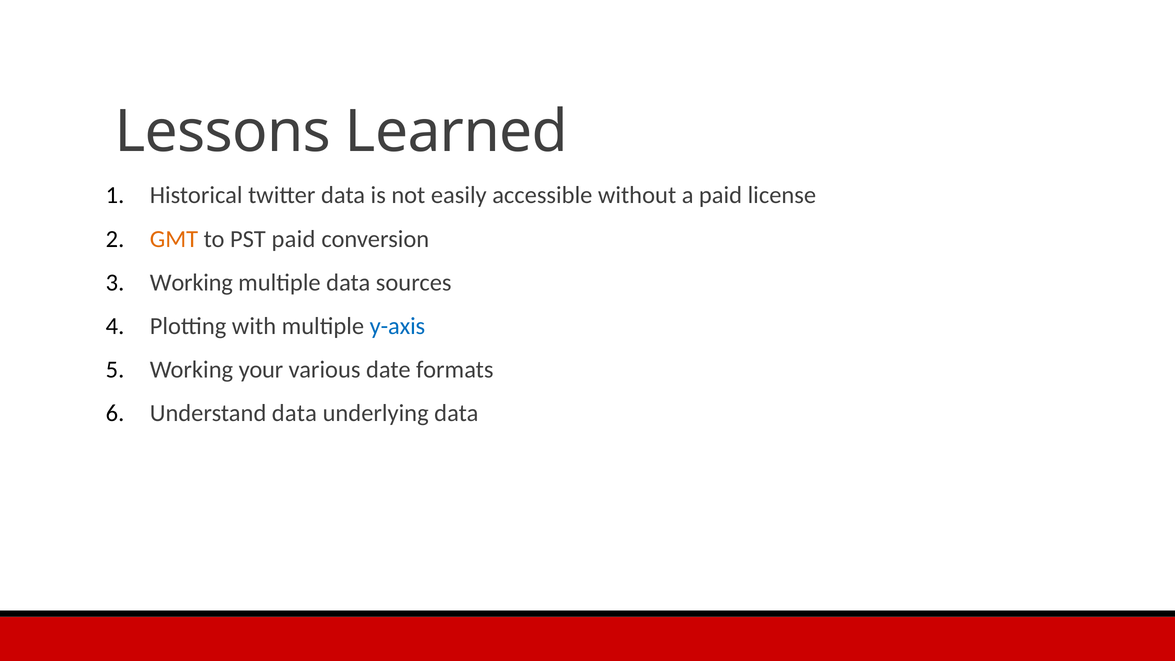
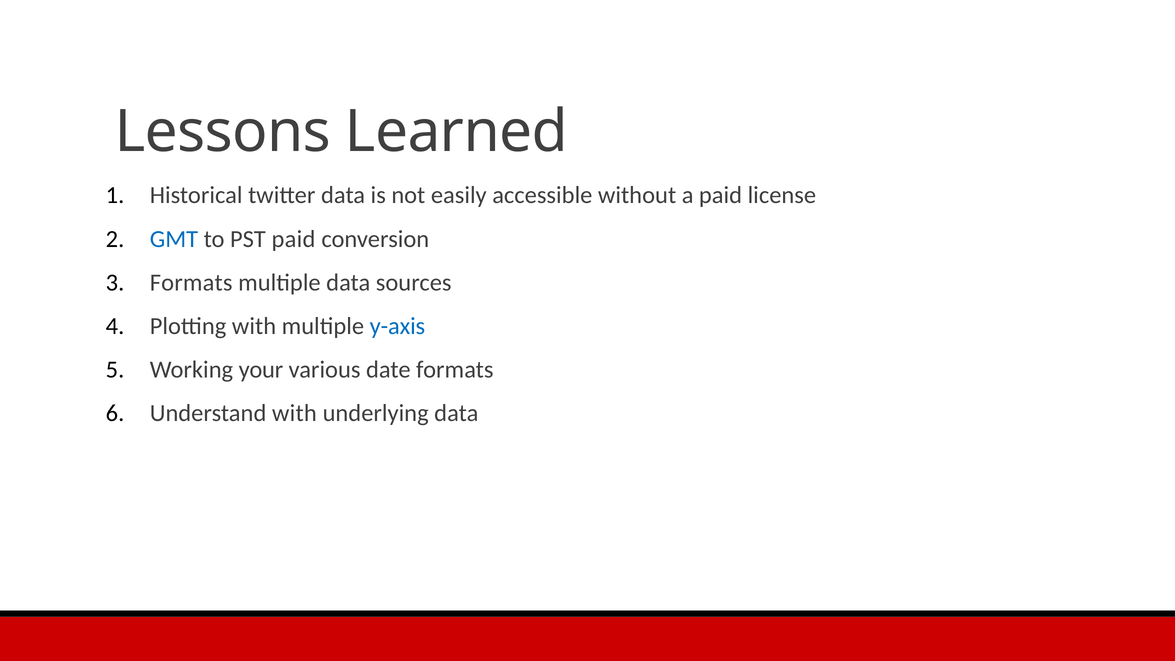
GMT colour: orange -> blue (174, 239)
Working: Working -> Formats (191, 283)
Understand data: data -> with (294, 413)
